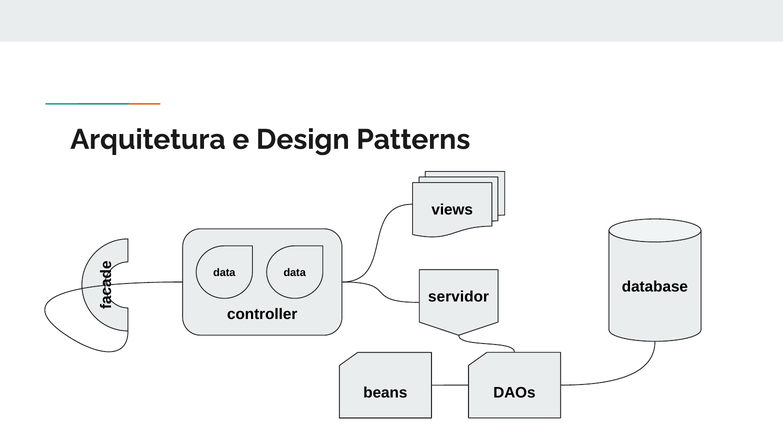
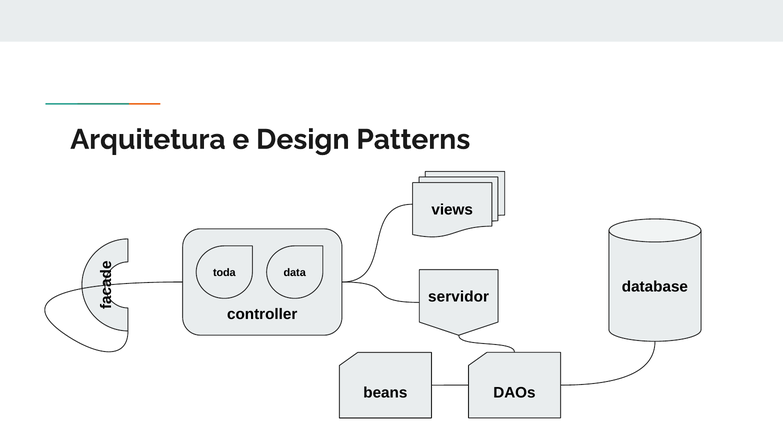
data: data -> toda (224, 273)
